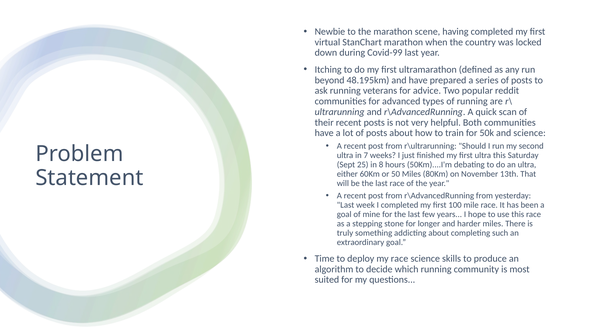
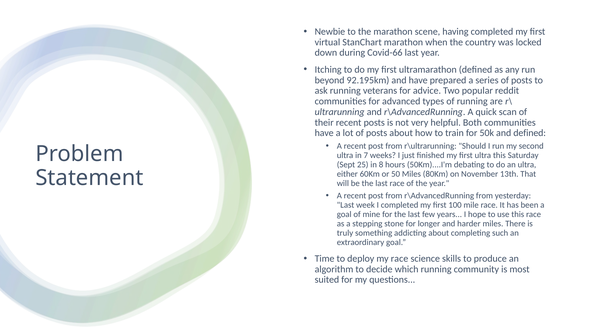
Covid-99: Covid-99 -> Covid-66 (385, 53)
48.195km: 48.195km -> 92.195km (368, 80)
and science: science -> defined (530, 133)
